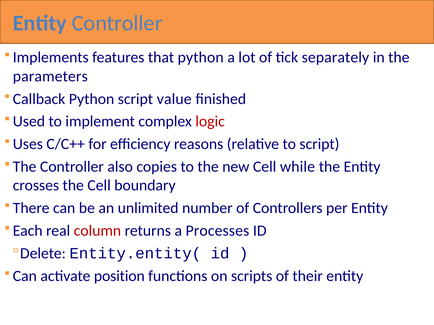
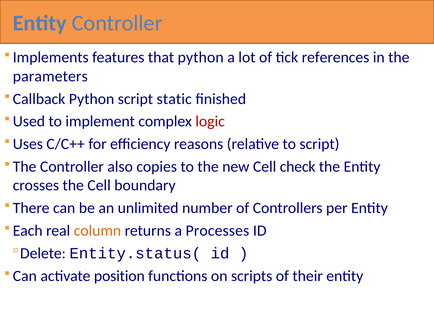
separately: separately -> references (336, 58)
value: value -> static (174, 99)
while: while -> check (298, 167)
column colour: red -> orange (97, 231)
Entity.entity(: Entity.entity( -> Entity.status( (135, 254)
